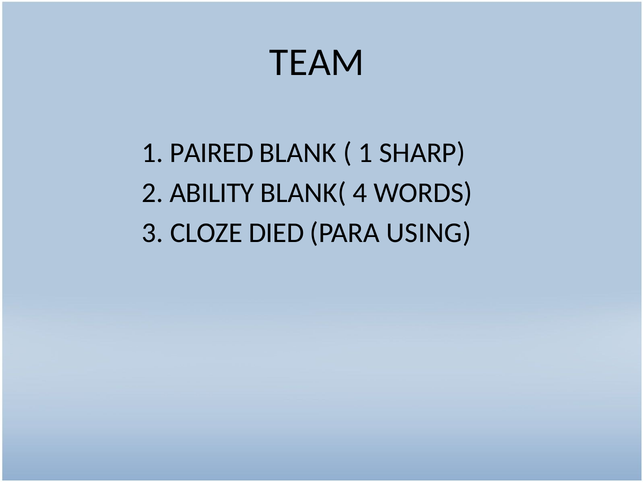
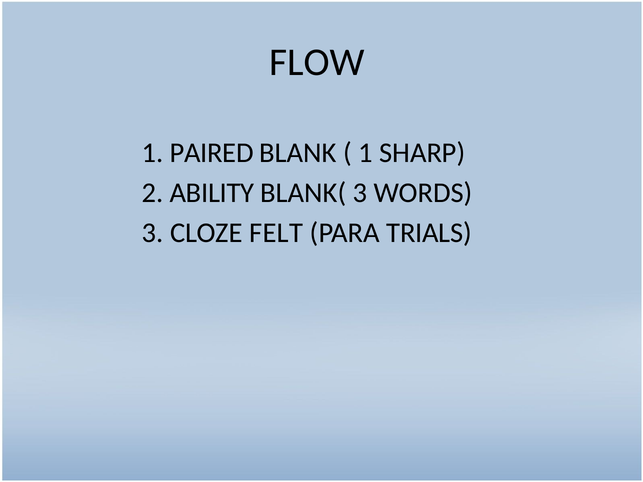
TEAM: TEAM -> FLOW (317, 62)
BLANK( 4: 4 -> 3 (360, 193)
DIED: DIED -> FELT (276, 233)
USING: USING -> TRIALS (429, 233)
